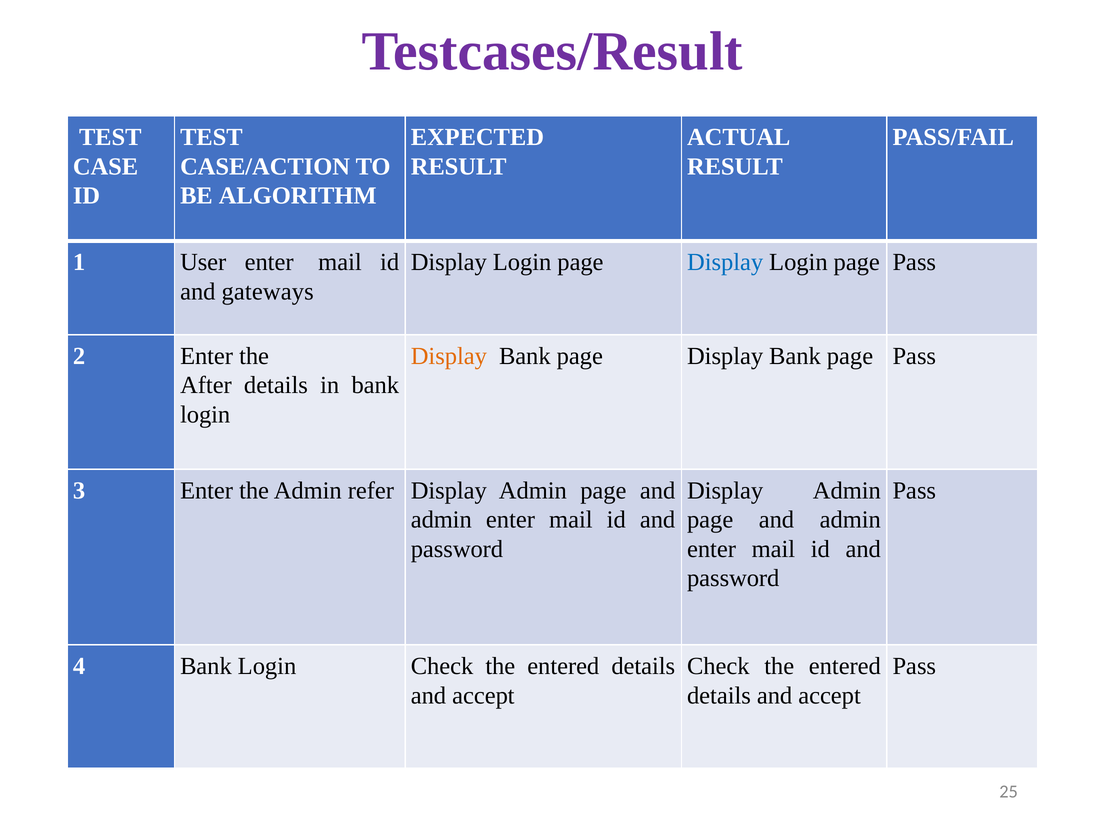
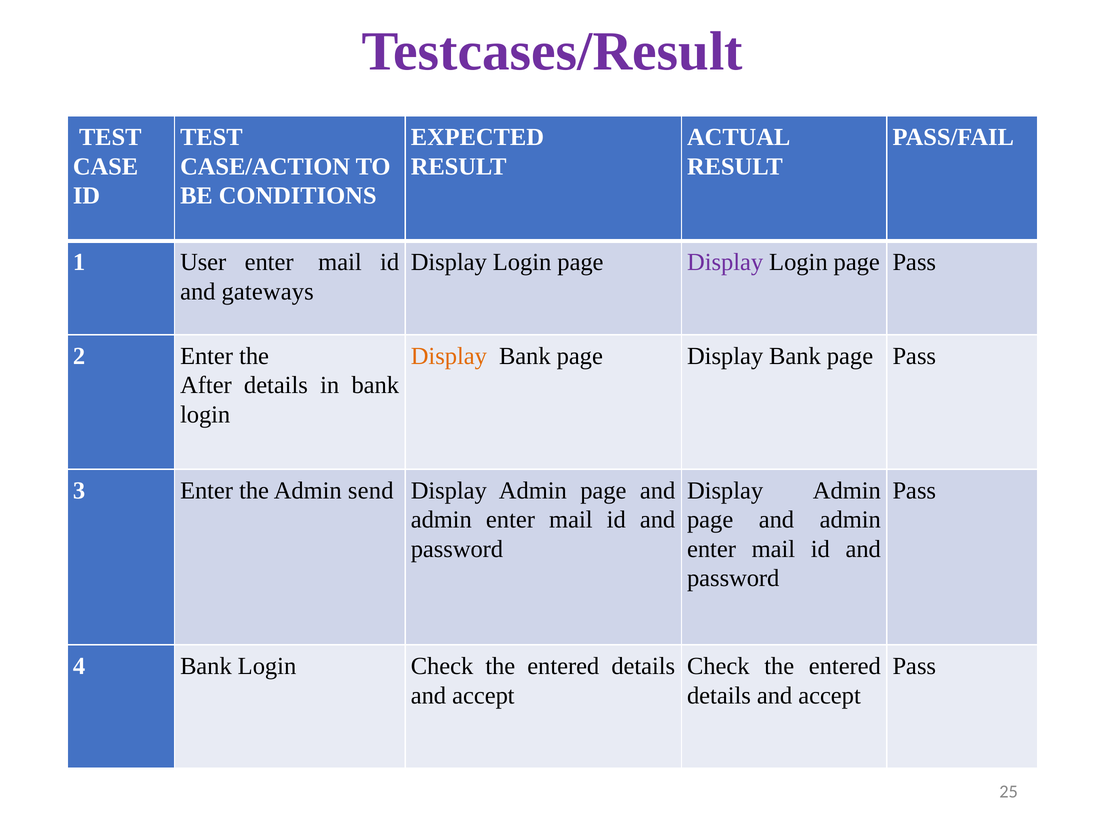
ALGORITHM: ALGORITHM -> CONDITIONS (298, 196)
Display colour: blue -> purple (725, 262)
refer: refer -> send (371, 491)
